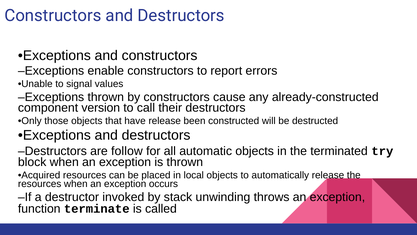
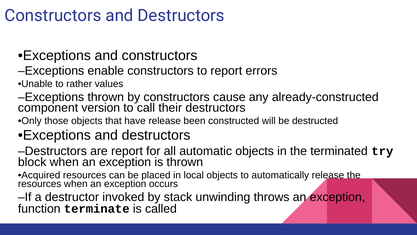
signal: signal -> rather (79, 84)
are follow: follow -> report (127, 151)
